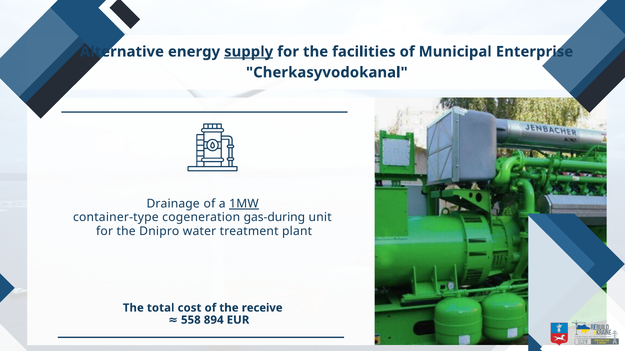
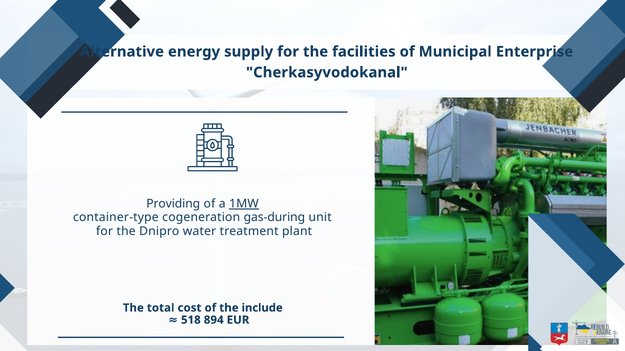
supply underline: present -> none (249, 52)
Drainage: Drainage -> Providing (173, 204)
receive: receive -> include (262, 308)
558: 558 -> 518 (191, 320)
